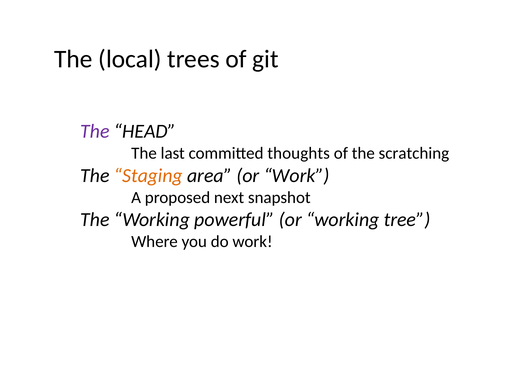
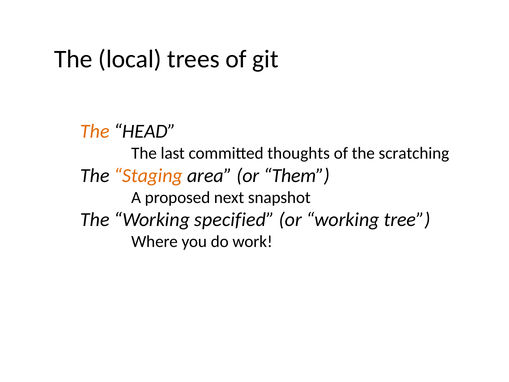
The colour: purple -> orange (95, 131)
or Work: Work -> Them (297, 175)
powerful: powerful -> specified (234, 220)
